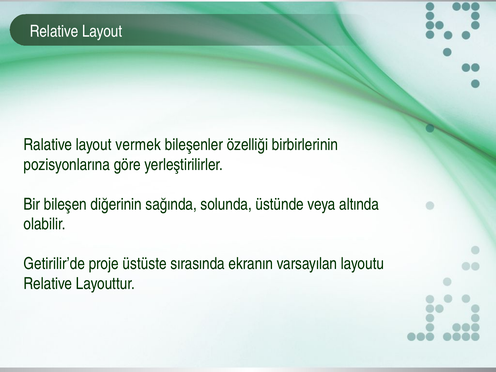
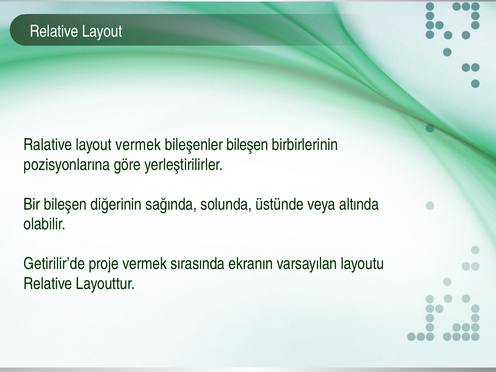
bileşenler özelliği: özelliği -> bileşen (248, 145)
proje üstüste: üstüste -> vermek (145, 264)
